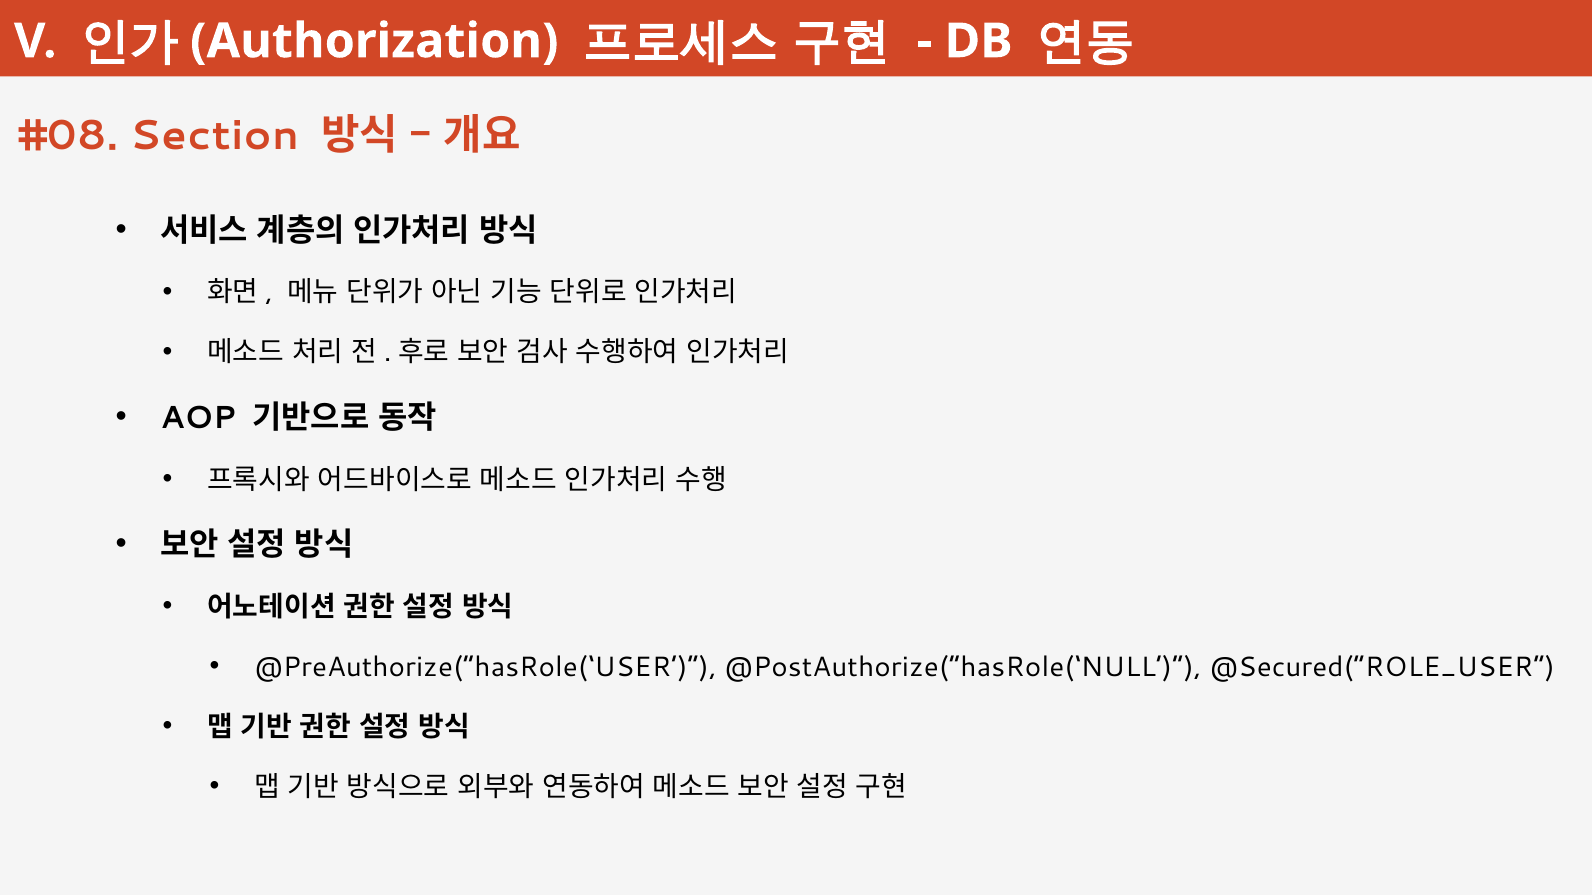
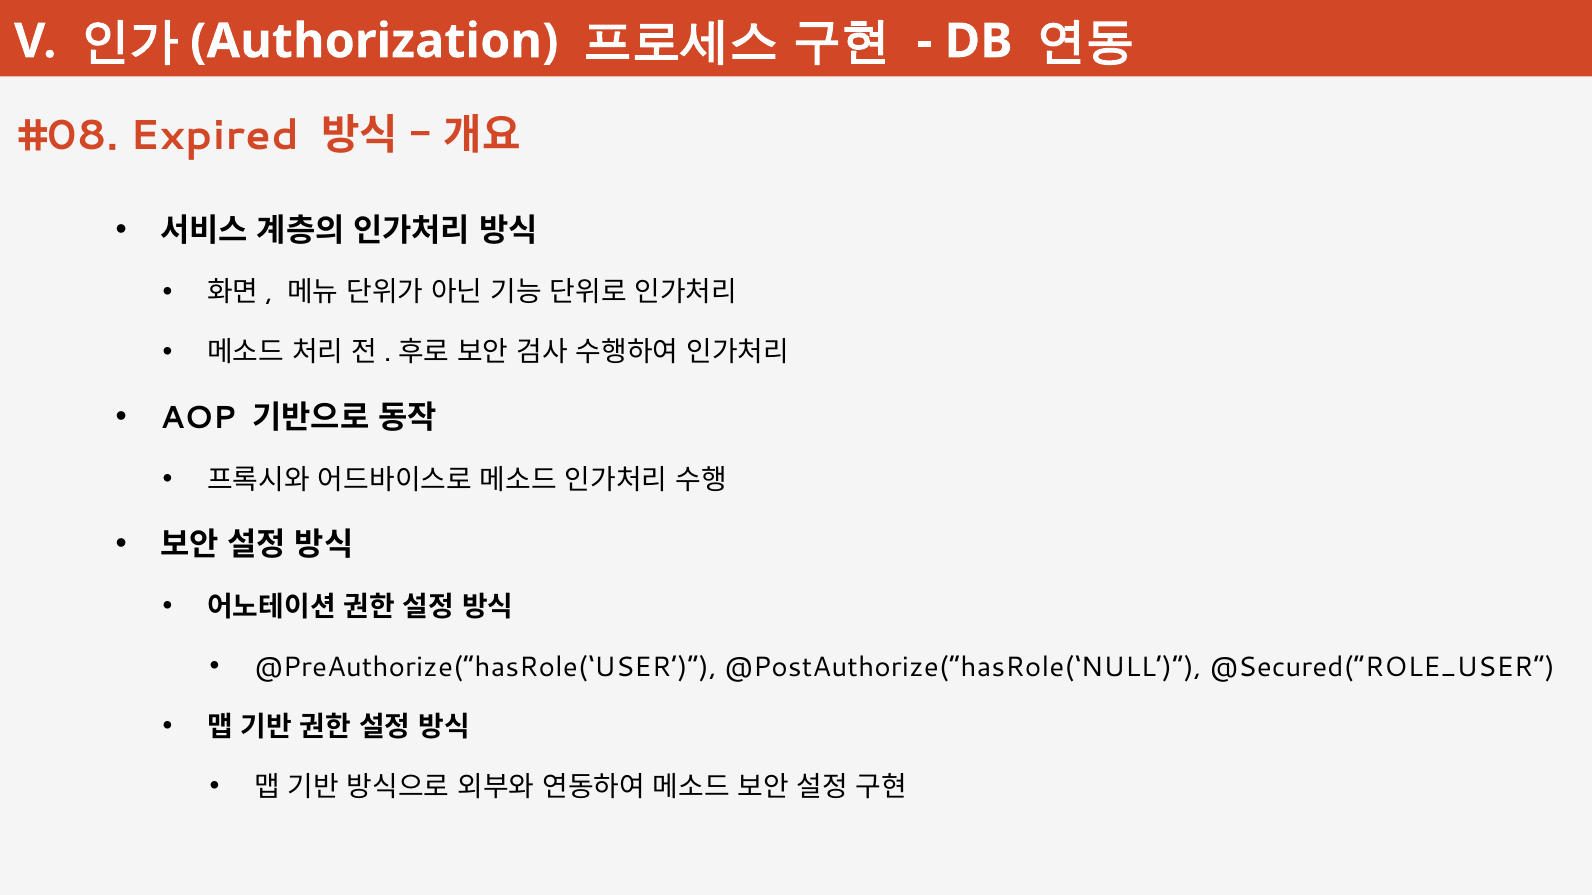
Section: Section -> Expired (214, 136)
